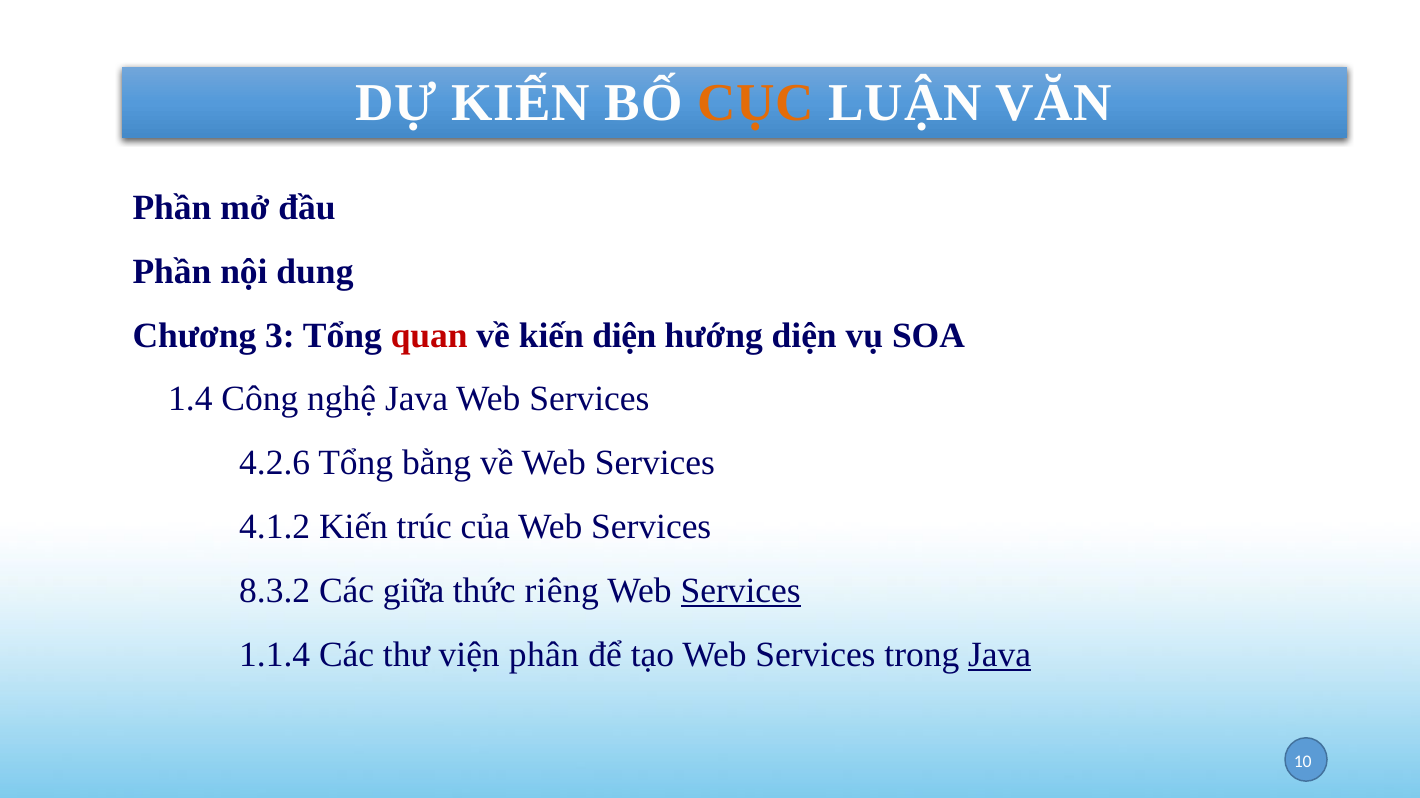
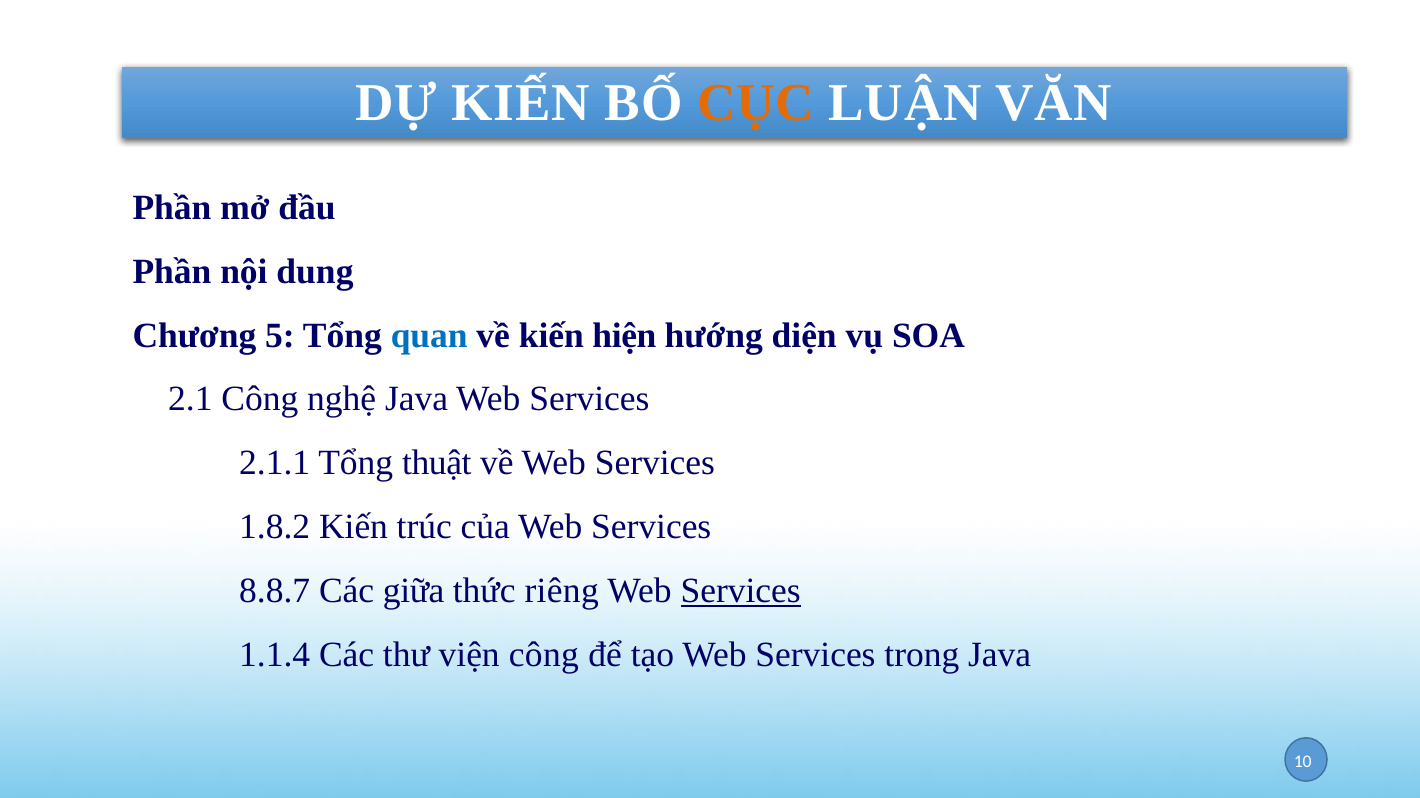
3: 3 -> 5 (280, 336)
quan colour: red -> blue (429, 336)
kiến diện: diện -> hiện (624, 336)
1.4: 1.4 -> 2.1 (190, 400)
4.2.6: 4.2.6 -> 2.1.1 (275, 463)
bằng: bằng -> thuật (437, 463)
4.1.2: 4.1.2 -> 1.8.2 (275, 527)
8.3.2: 8.3.2 -> 8.8.7 (275, 591)
viện phân: phân -> công (544, 655)
Java underline: present -> none (1000, 655)
